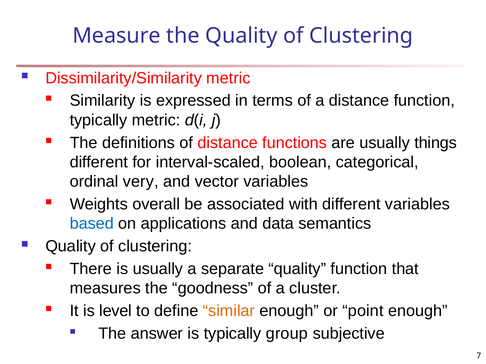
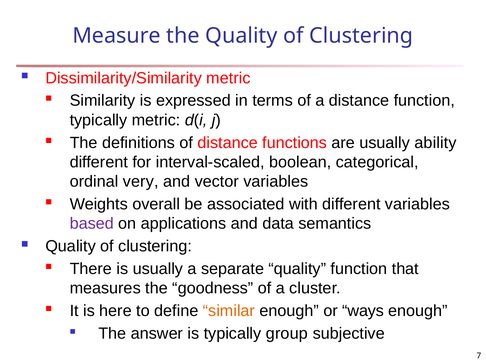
things: things -> ability (435, 143)
based colour: blue -> purple (92, 224)
level: level -> here (116, 311)
point: point -> ways (363, 311)
